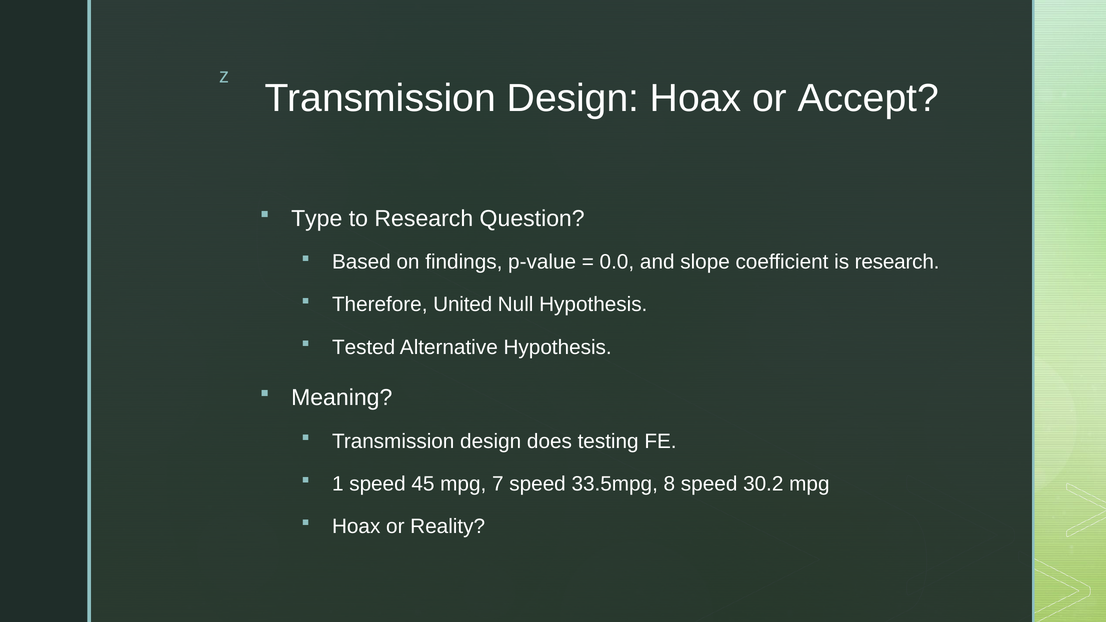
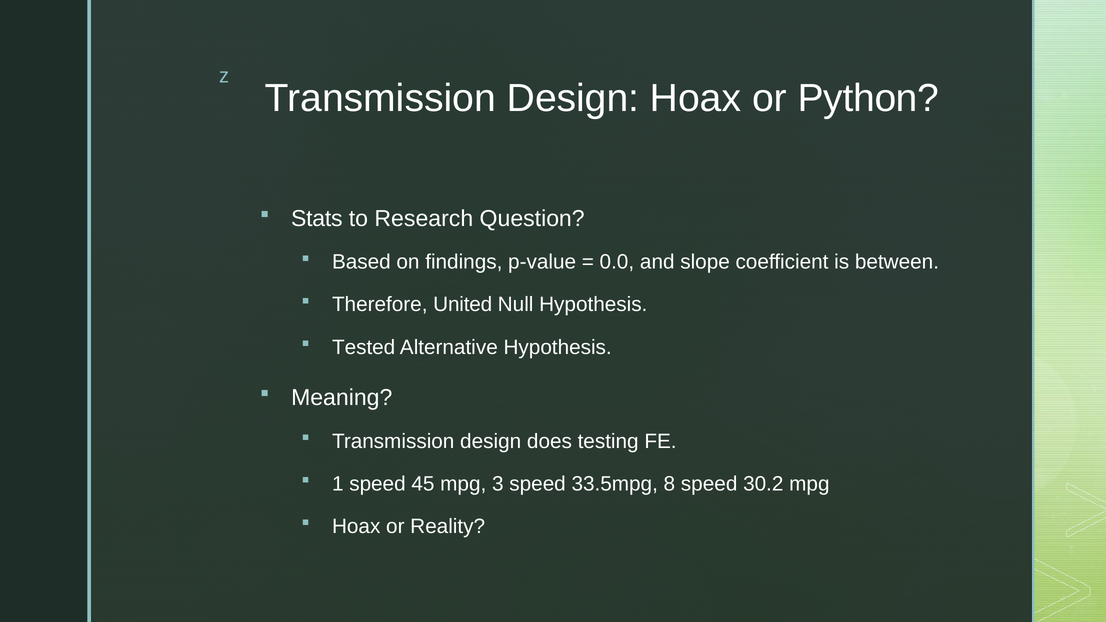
Accept: Accept -> Python (868, 98)
Type: Type -> Stats (317, 218)
is research: research -> between (897, 262)
7: 7 -> 3 (498, 484)
